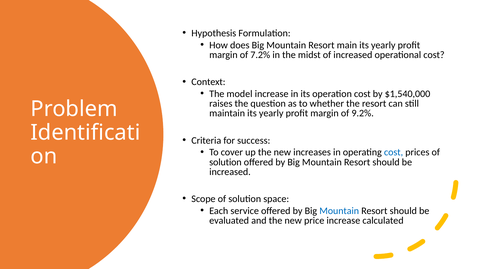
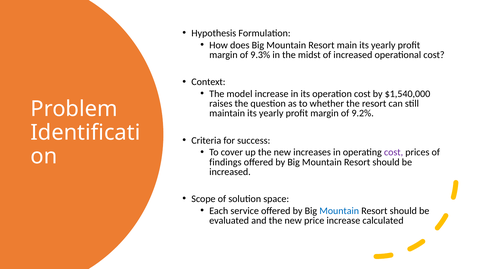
7.2%: 7.2% -> 9.3% (260, 55)
cost colour: blue -> purple (394, 152)
solution: solution -> findings (225, 162)
